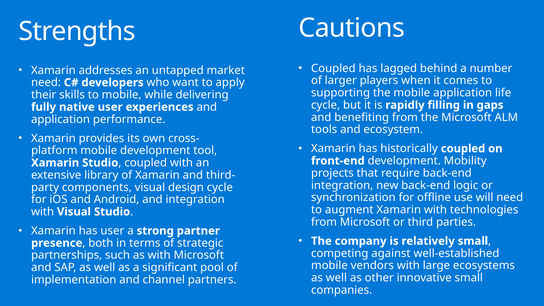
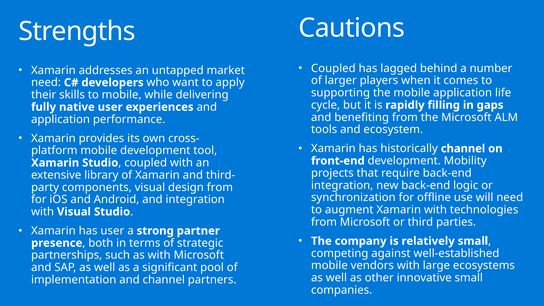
historically coupled: coupled -> channel (463, 149)
design cycle: cycle -> from (220, 187)
